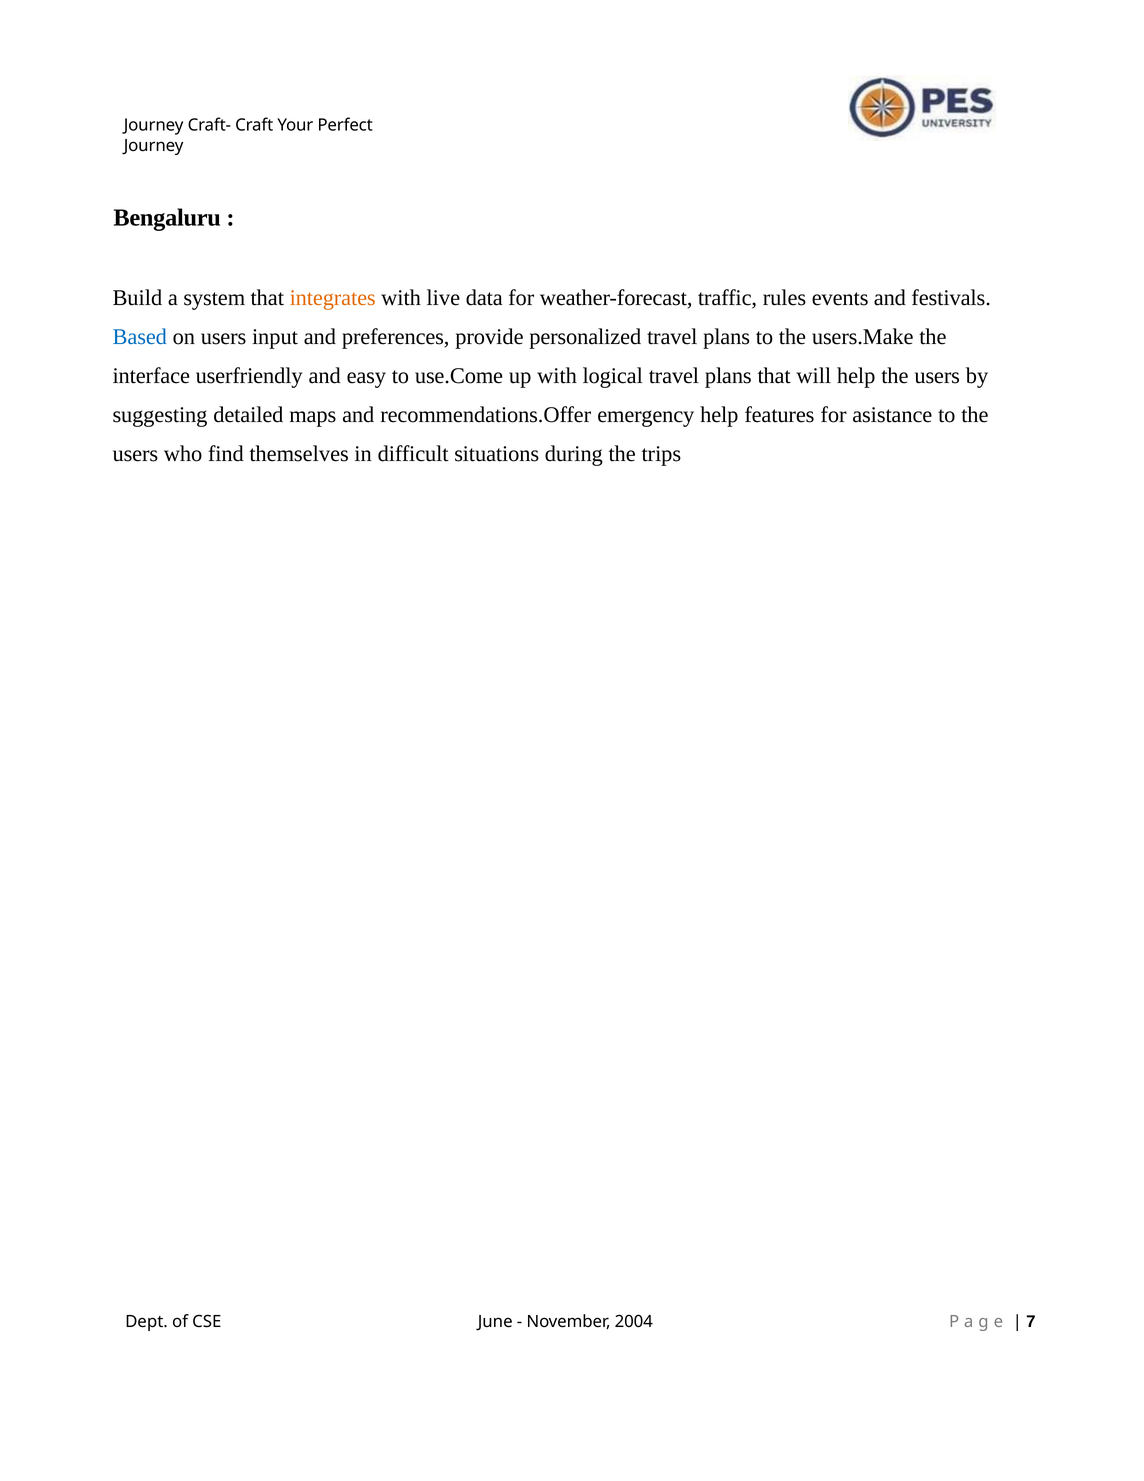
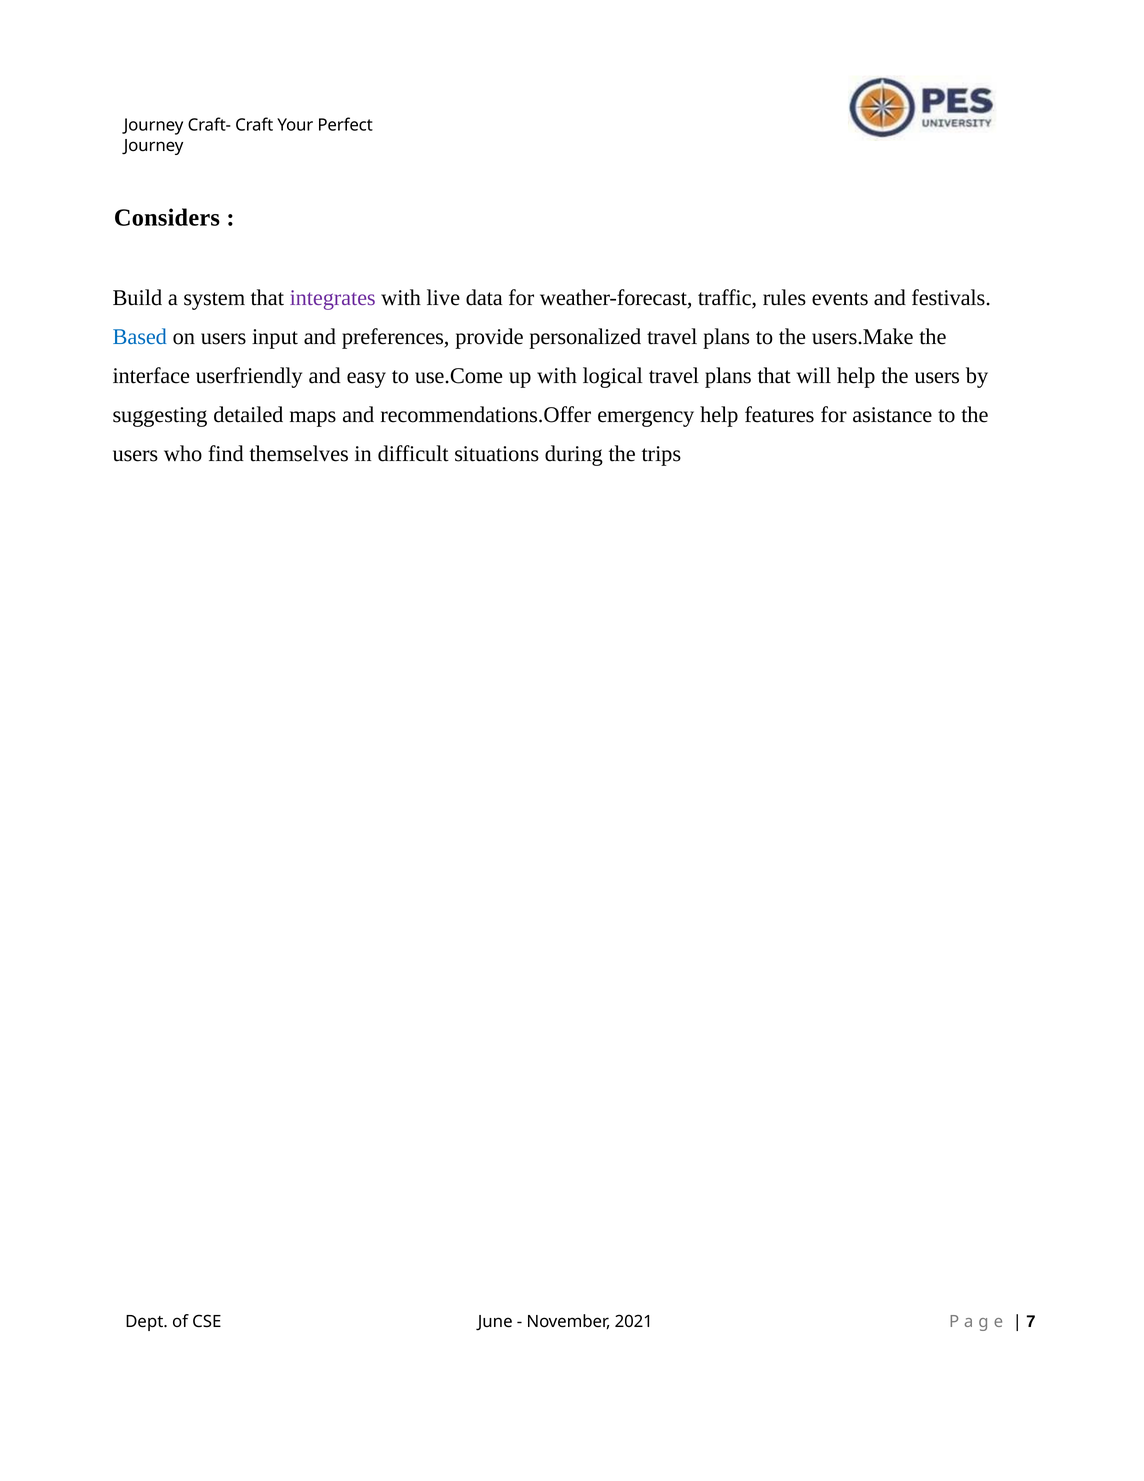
Bengaluru: Bengaluru -> Considers (167, 217)
integrates colour: orange -> purple (333, 298)
2004: 2004 -> 2021 (634, 1321)
